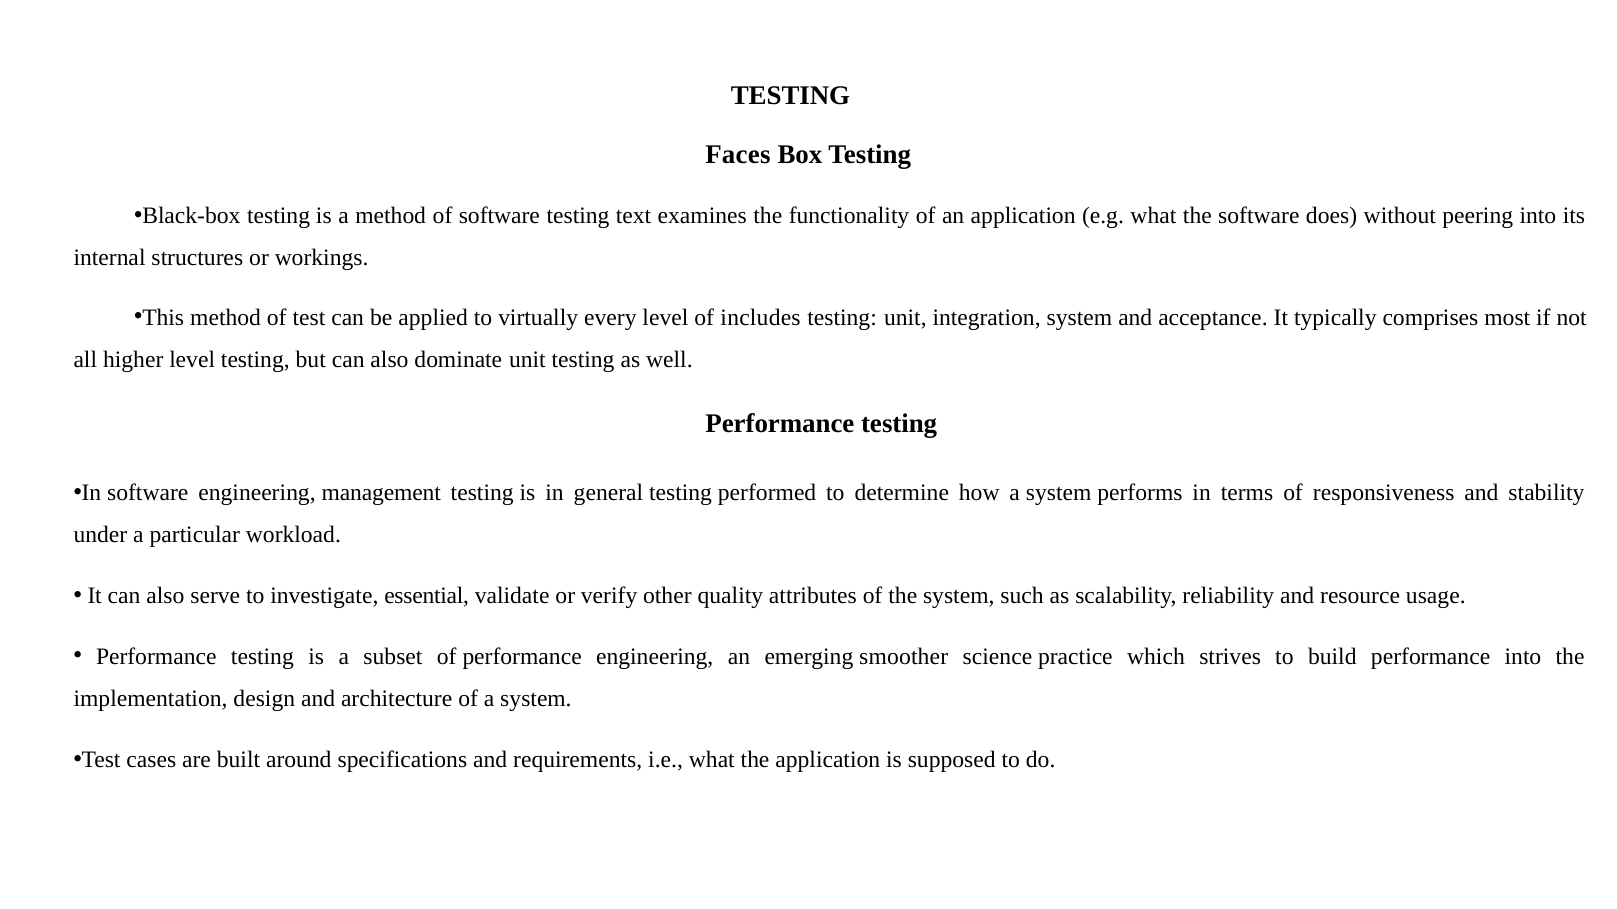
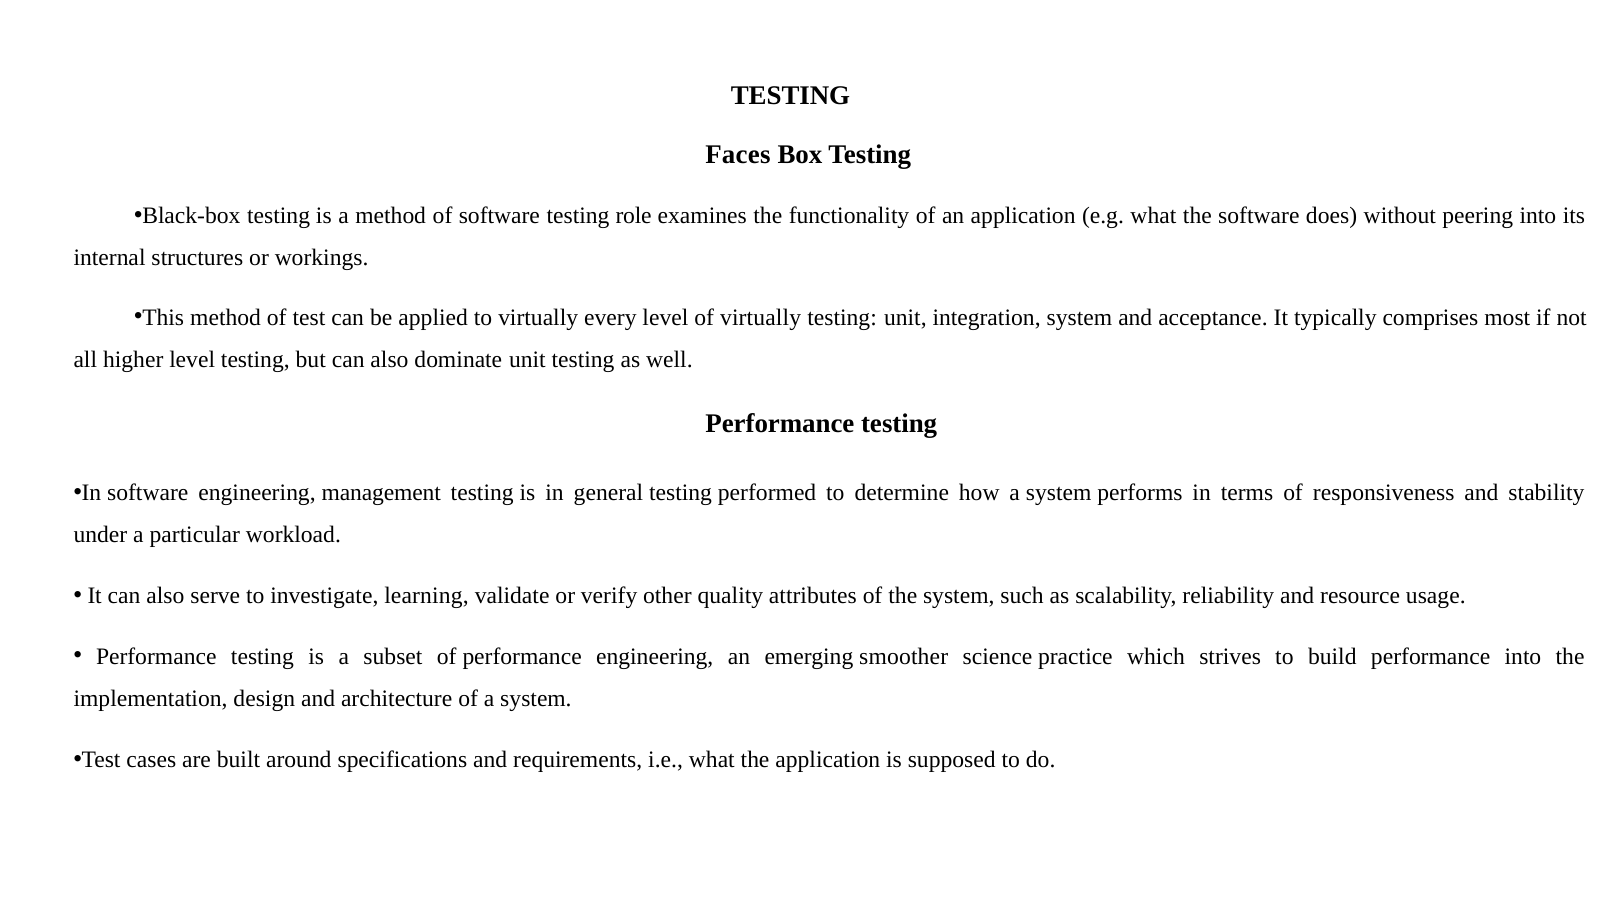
text: text -> role (634, 216)
of includes: includes -> virtually (761, 318)
essential: essential -> learning (426, 596)
